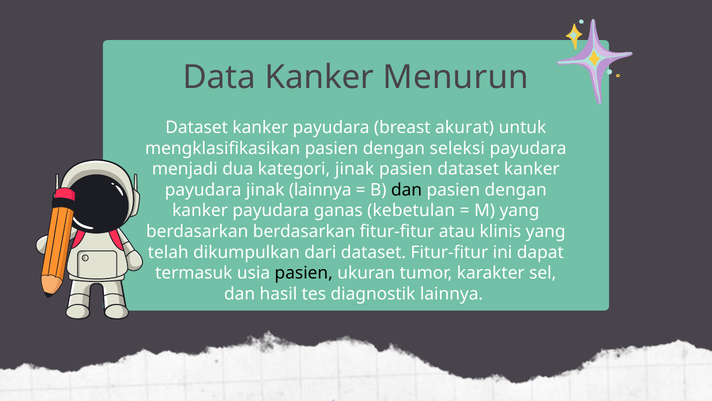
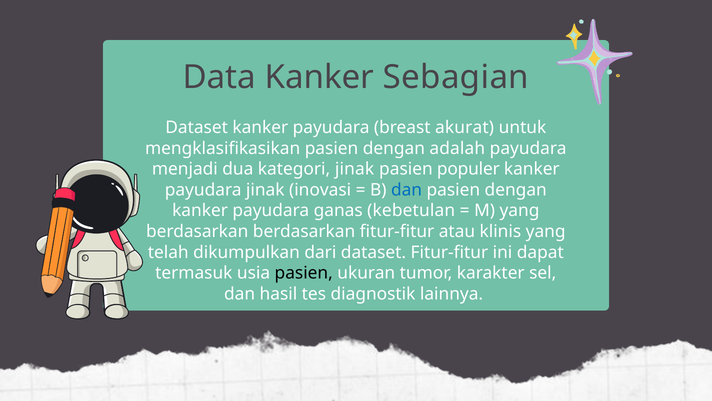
Menurun: Menurun -> Sebagian (456, 77)
seleksi: seleksi -> adalah (457, 148)
pasien dataset: dataset -> populer (468, 169)
jinak lainnya: lainnya -> inovasi (320, 190)
dan colour: black -> blue (407, 190)
